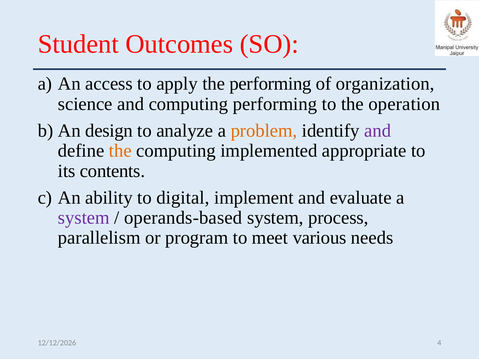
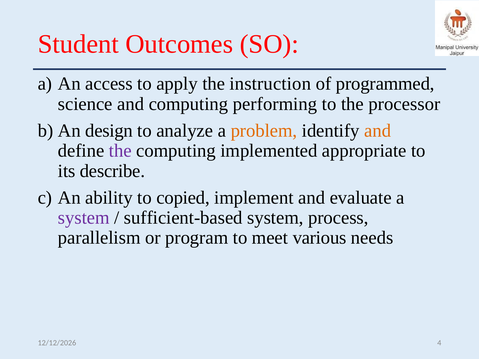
the performing: performing -> instruction (270, 84)
organization: organization -> programmed (385, 84)
operation: operation -> processor (404, 104)
and colour: purple -> orange (378, 131)
the colour: orange -> purple (120, 151)
contents: contents -> describe (112, 171)
digital: digital -> copied (183, 198)
operands‐based: operands‐based -> sufficient‐based (183, 218)
